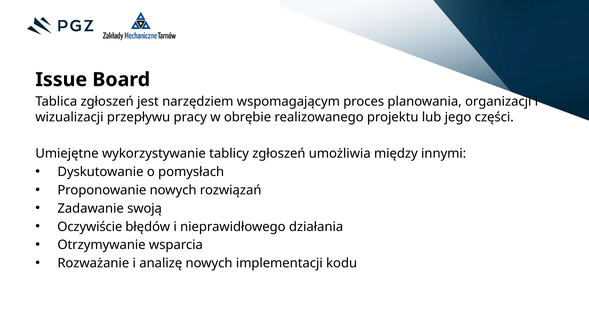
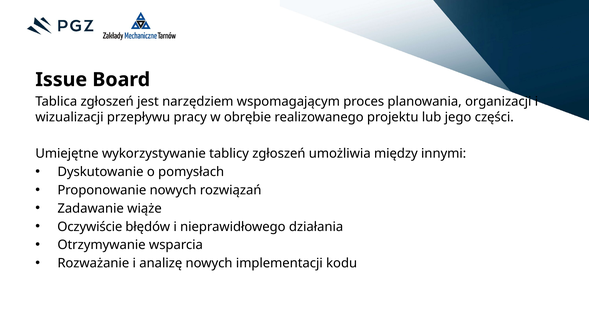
swoją: swoją -> wiąże (144, 209)
